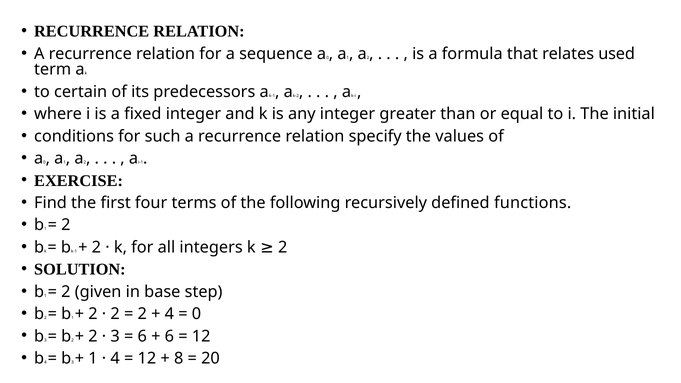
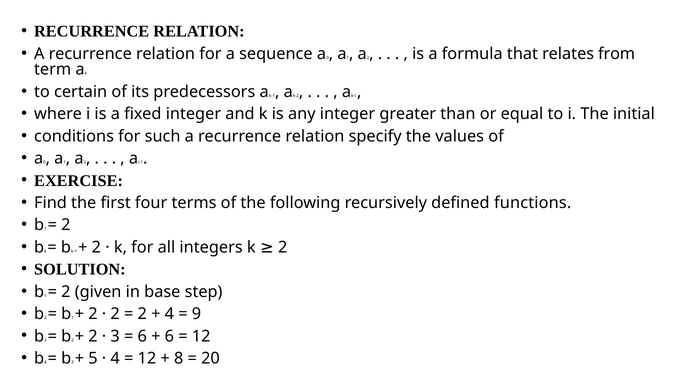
used: used -> from (617, 54)
0: 0 -> 9 (196, 314)
1: 1 -> 5 (93, 358)
